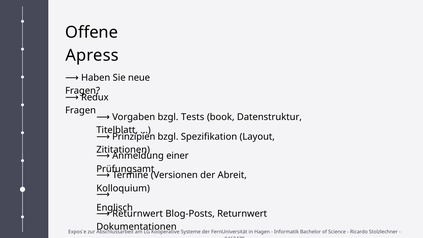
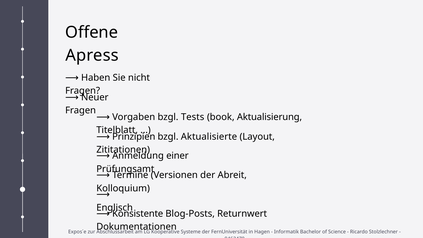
neue: neue -> nicht (139, 78)
Redux: Redux -> Neuer (95, 97)
Datenstruktur: Datenstruktur -> Aktualisierung (270, 117)
Spezifikation: Spezifikation -> Aktualisierte (209, 137)
Returnwert: Returnwert -> Konsistente (138, 214)
